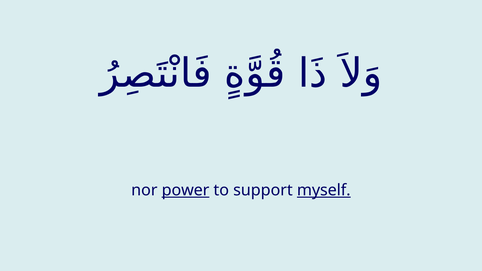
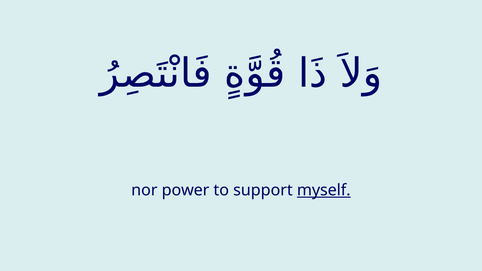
power underline: present -> none (186, 190)
